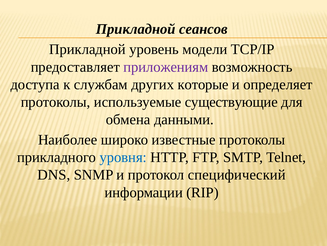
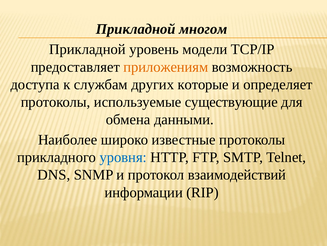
сеансов: сеансов -> многом (203, 29)
приложениям colour: purple -> orange (166, 67)
специфический: специфический -> взаимодействий (237, 174)
